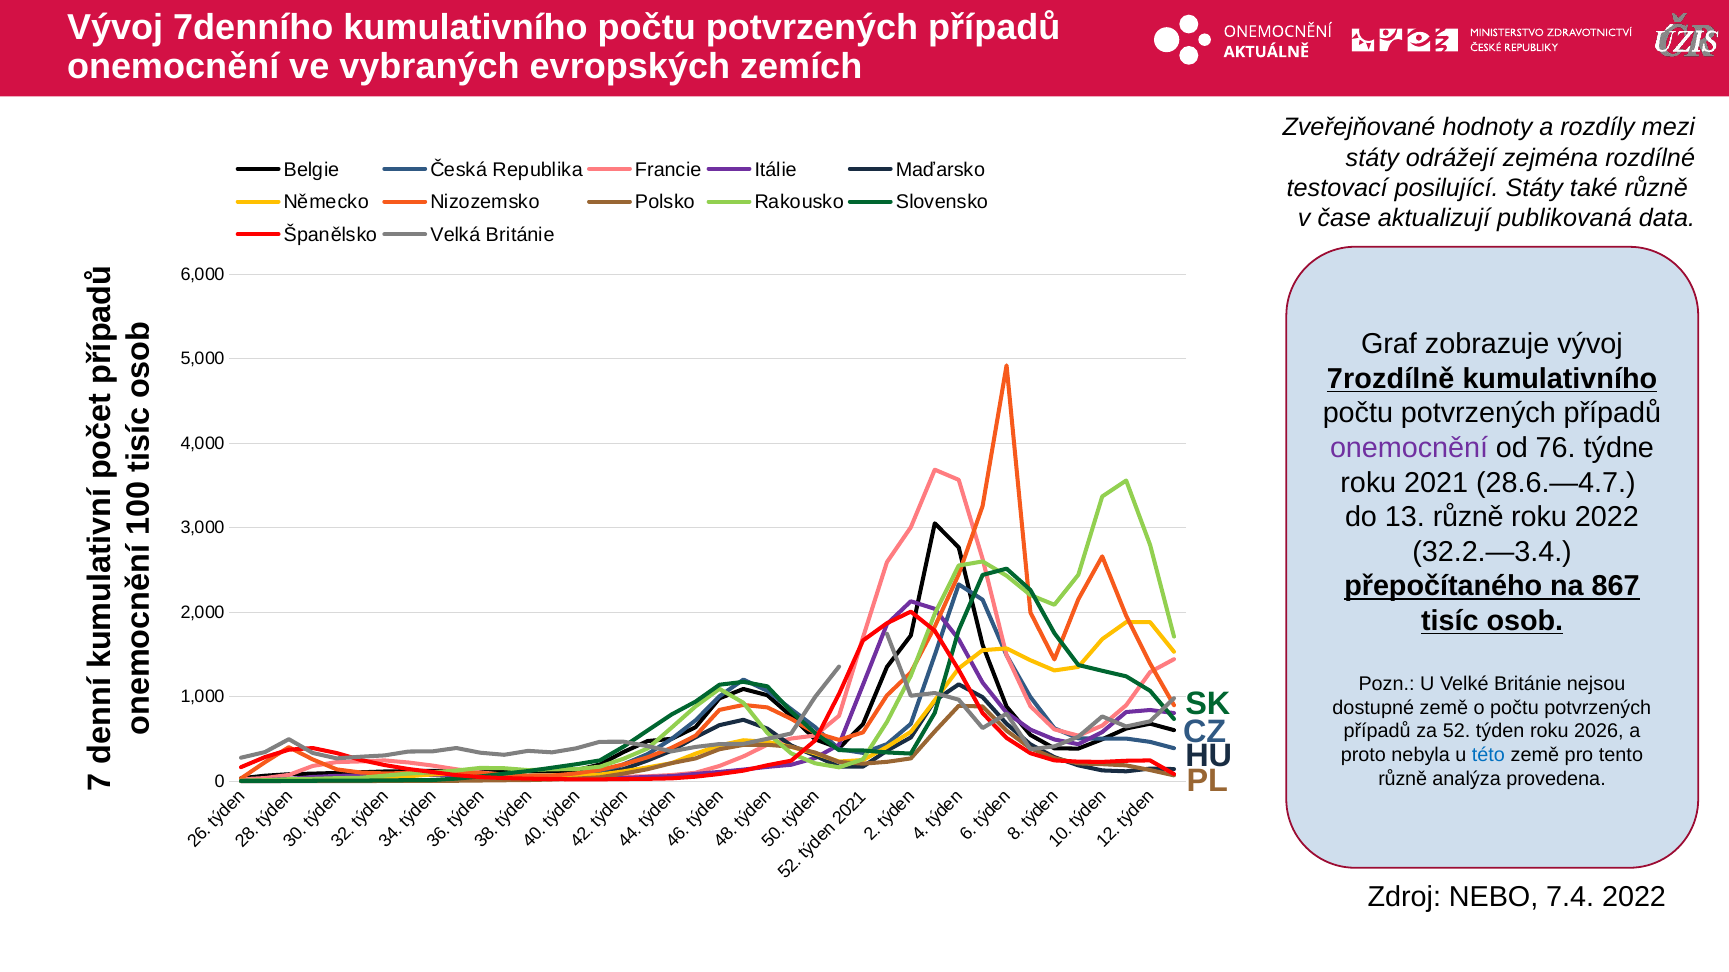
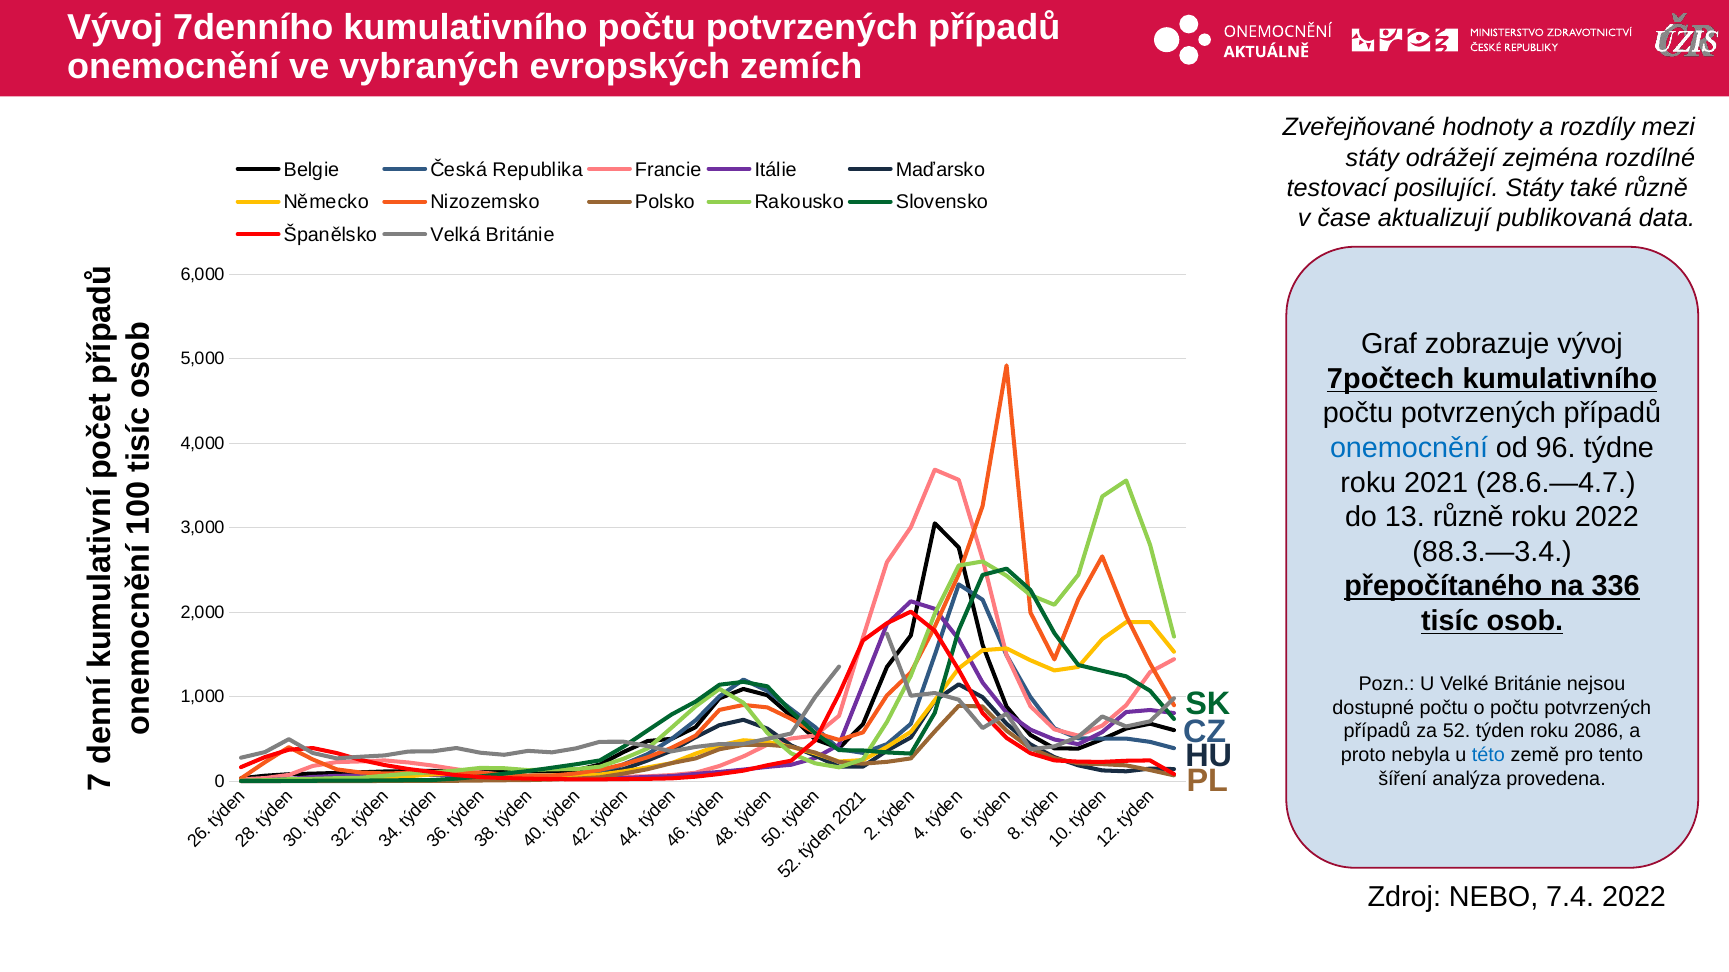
7rozdílně: 7rozdílně -> 7počtech (1391, 379)
onemocnění colour: purple -> blue (1409, 448)
76: 76 -> 96 (1556, 448)
32.2.—3.4: 32.2.—3.4 -> 88.3.—3.4 (1492, 552)
867: 867 -> 336 (1616, 586)
dostupné země: země -> počtu (1444, 708)
2026: 2026 -> 2086 (1599, 732)
různě: různě -> šíření (1403, 779)
